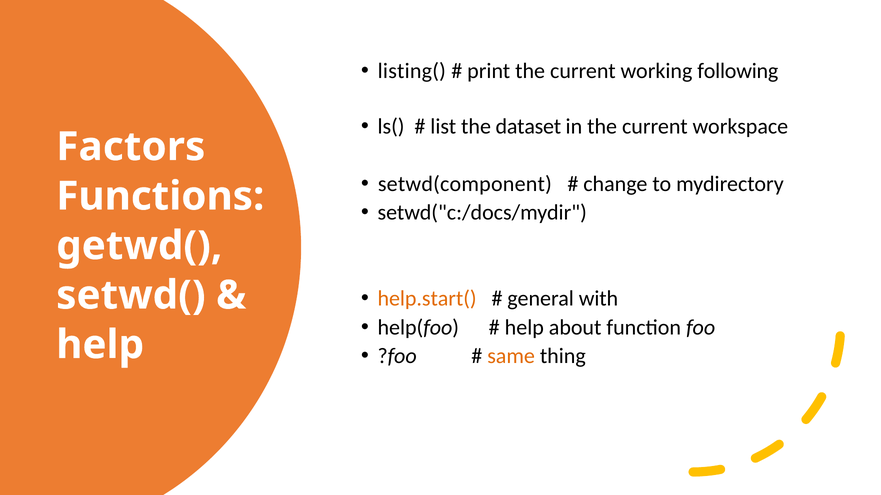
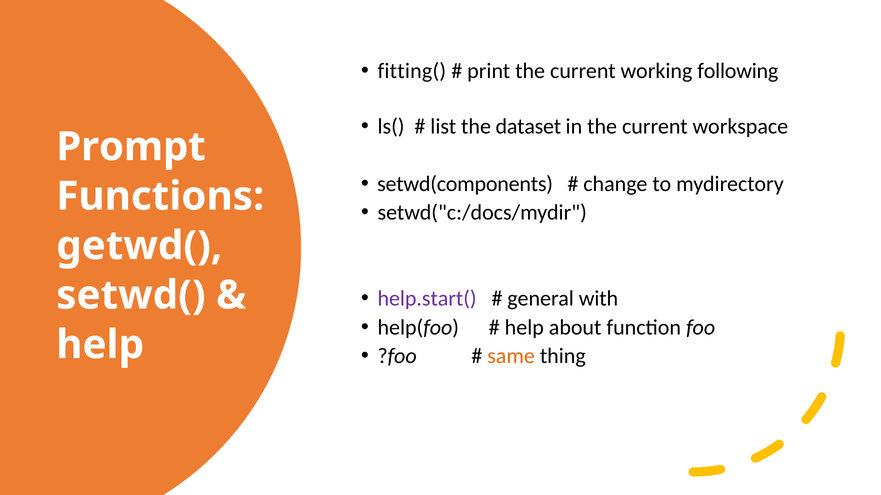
listing(: listing( -> fitting( (412, 71)
Factors: Factors -> Prompt (131, 147)
setwd(component: setwd(component -> setwd(components (465, 184)
help.start( colour: orange -> purple (427, 299)
